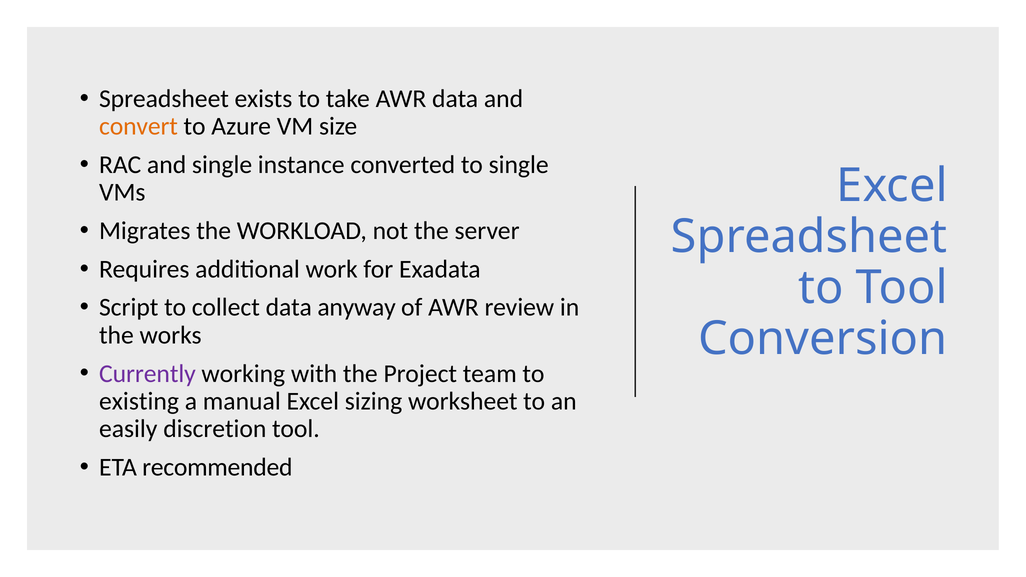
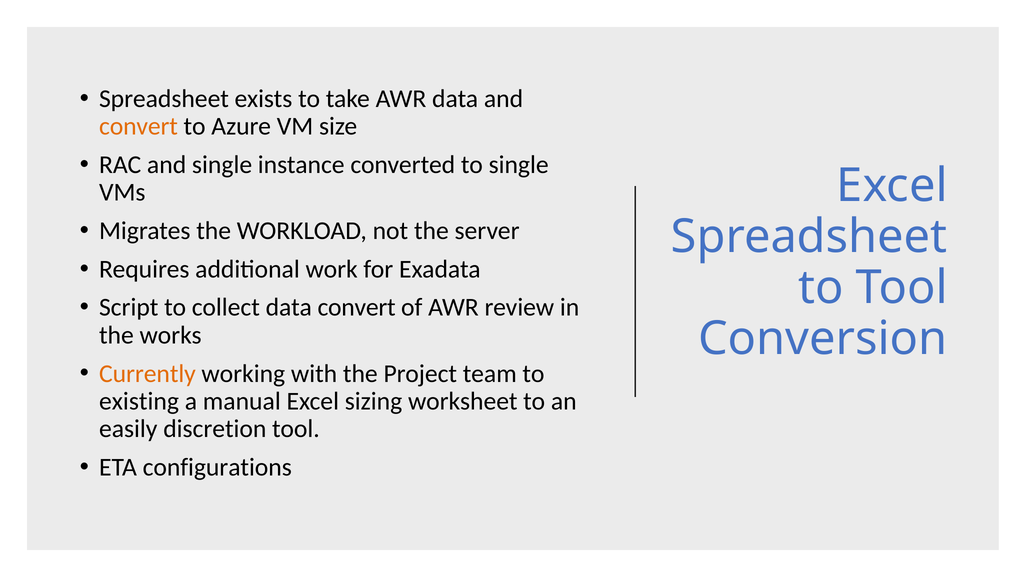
data anyway: anyway -> convert (357, 308)
Currently colour: purple -> orange (147, 374)
recommended: recommended -> configurations (217, 467)
